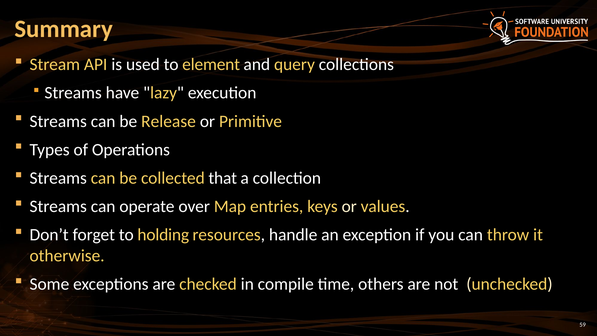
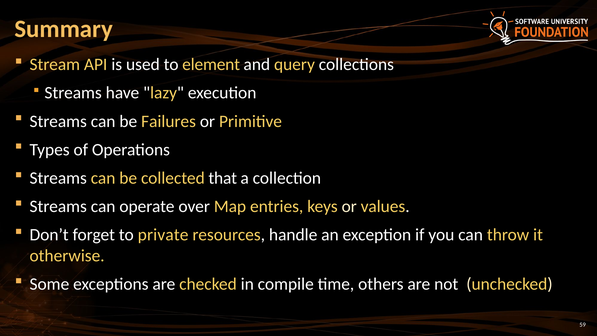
Release: Release -> Failures (169, 121)
holding: holding -> private (163, 235)
